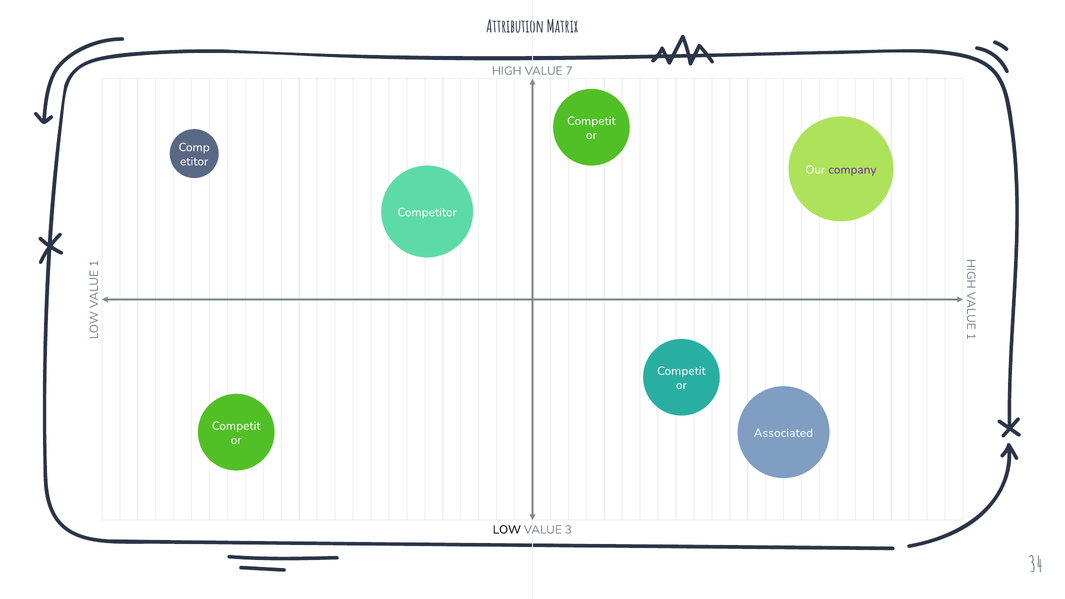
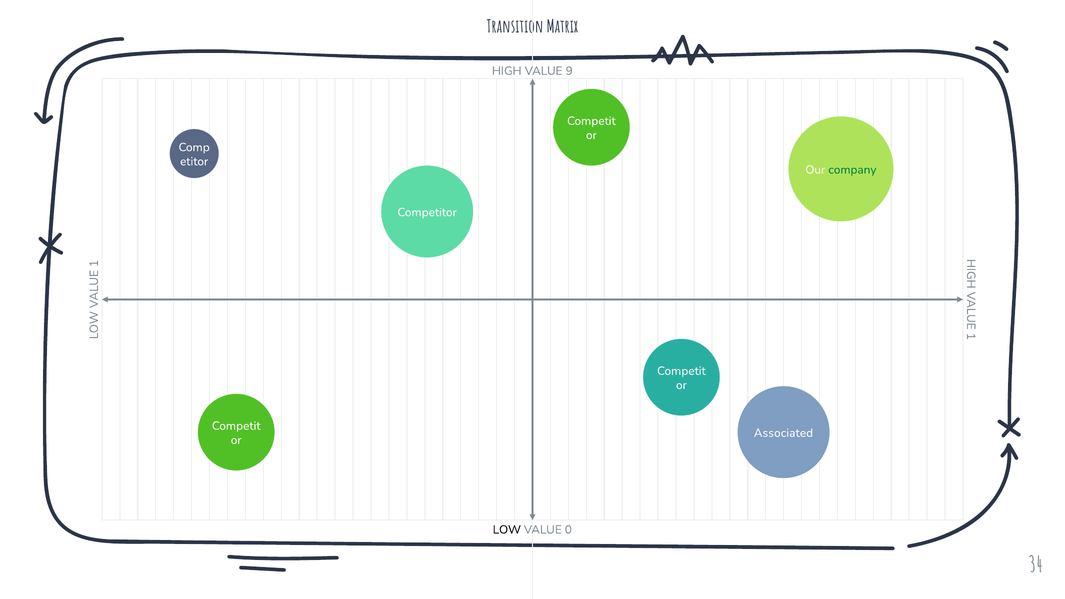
Attribution: Attribution -> Transition (515, 27)
7: 7 -> 9 (569, 71)
company colour: purple -> green (852, 170)
3: 3 -> 0 (568, 530)
